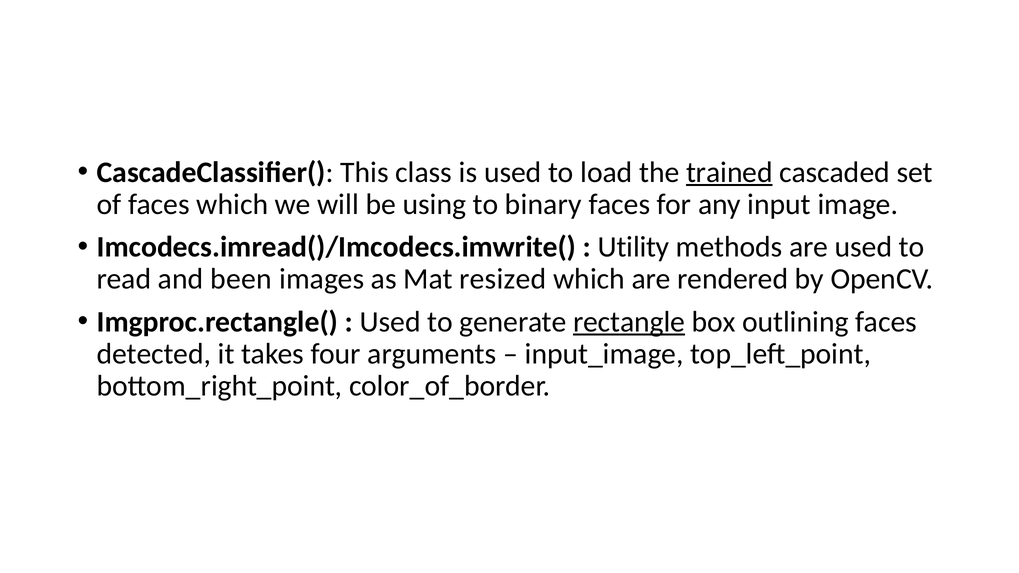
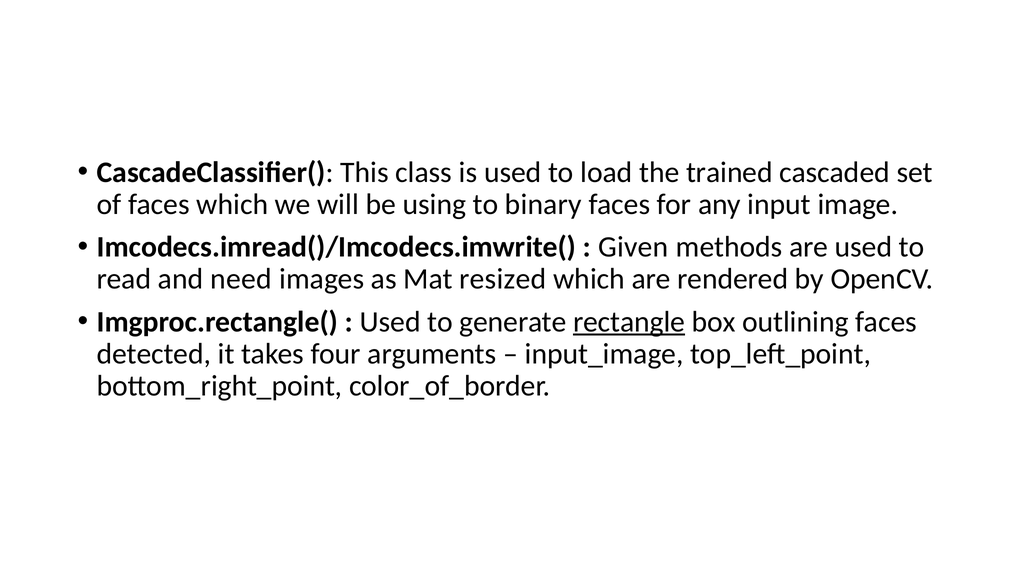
trained underline: present -> none (729, 172)
Utility: Utility -> Given (633, 247)
been: been -> need (241, 279)
